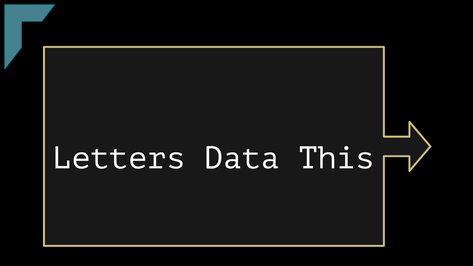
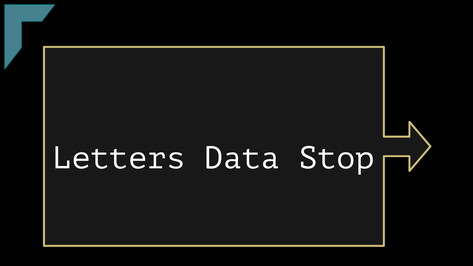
This: This -> Stop (337, 158)
